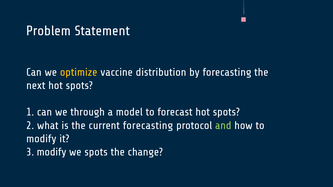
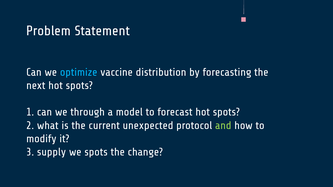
optimize colour: yellow -> light blue (79, 72)
current forecasting: forecasting -> unexpected (148, 126)
3 modify: modify -> supply (51, 152)
